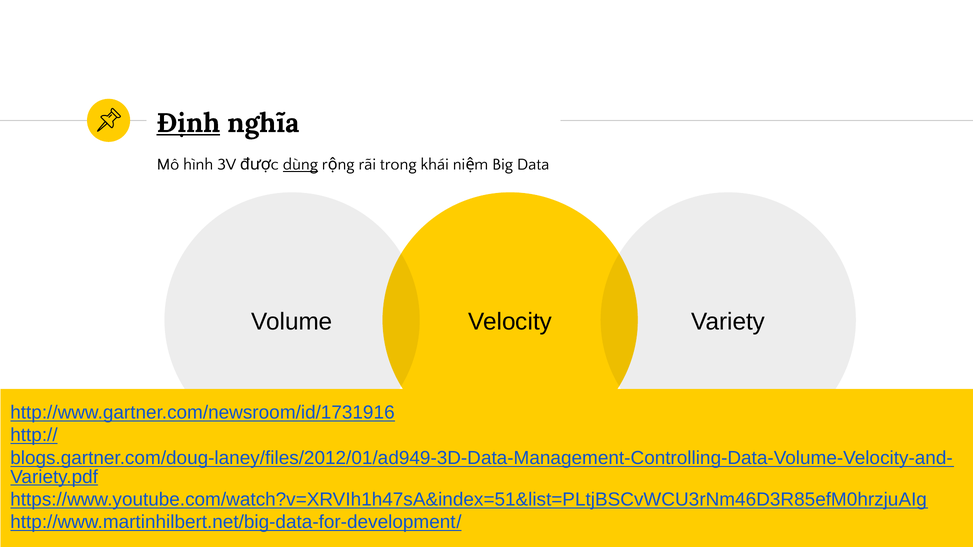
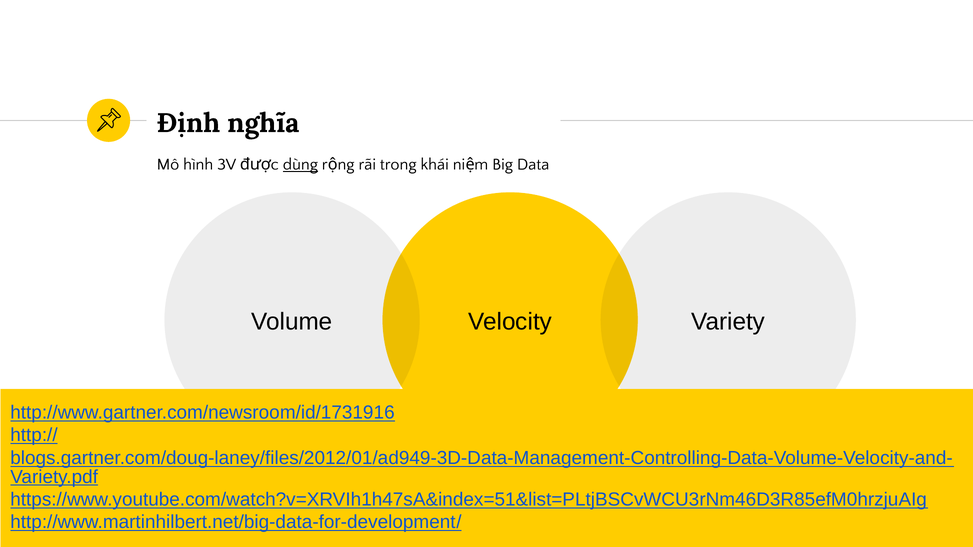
Định underline: present -> none (188, 123)
